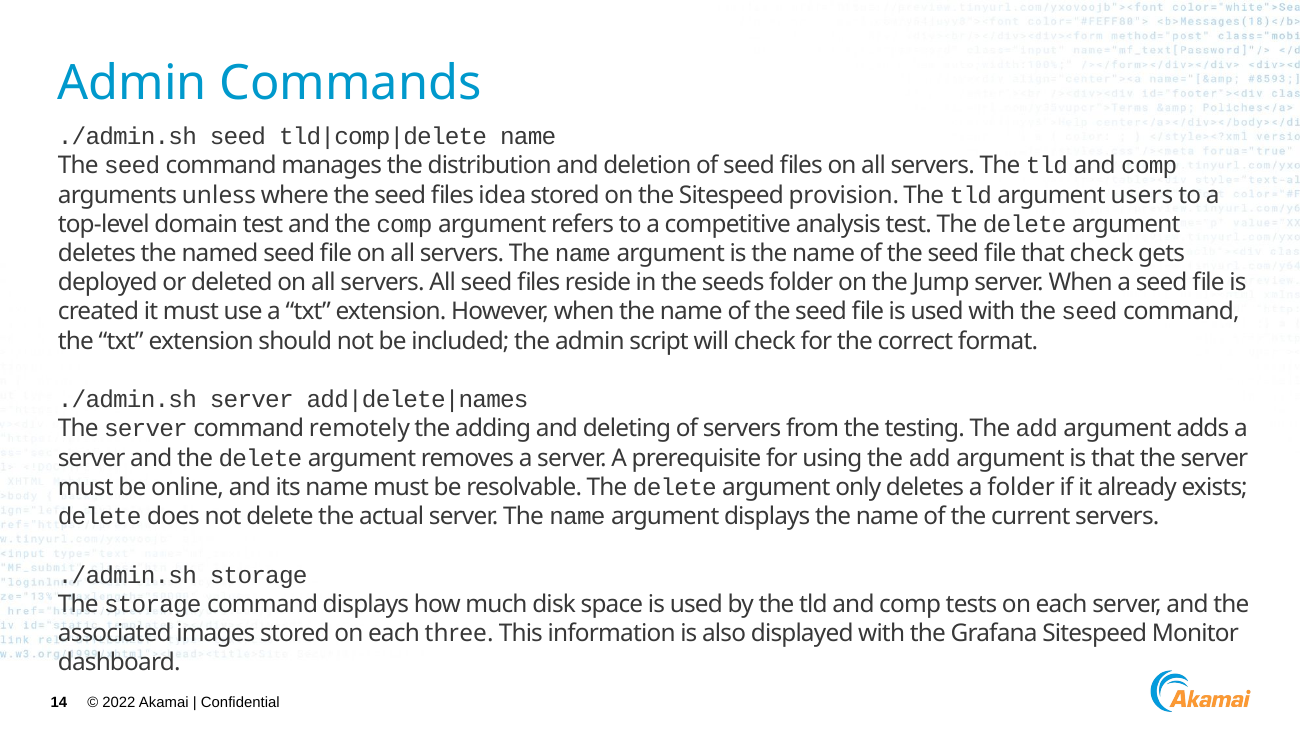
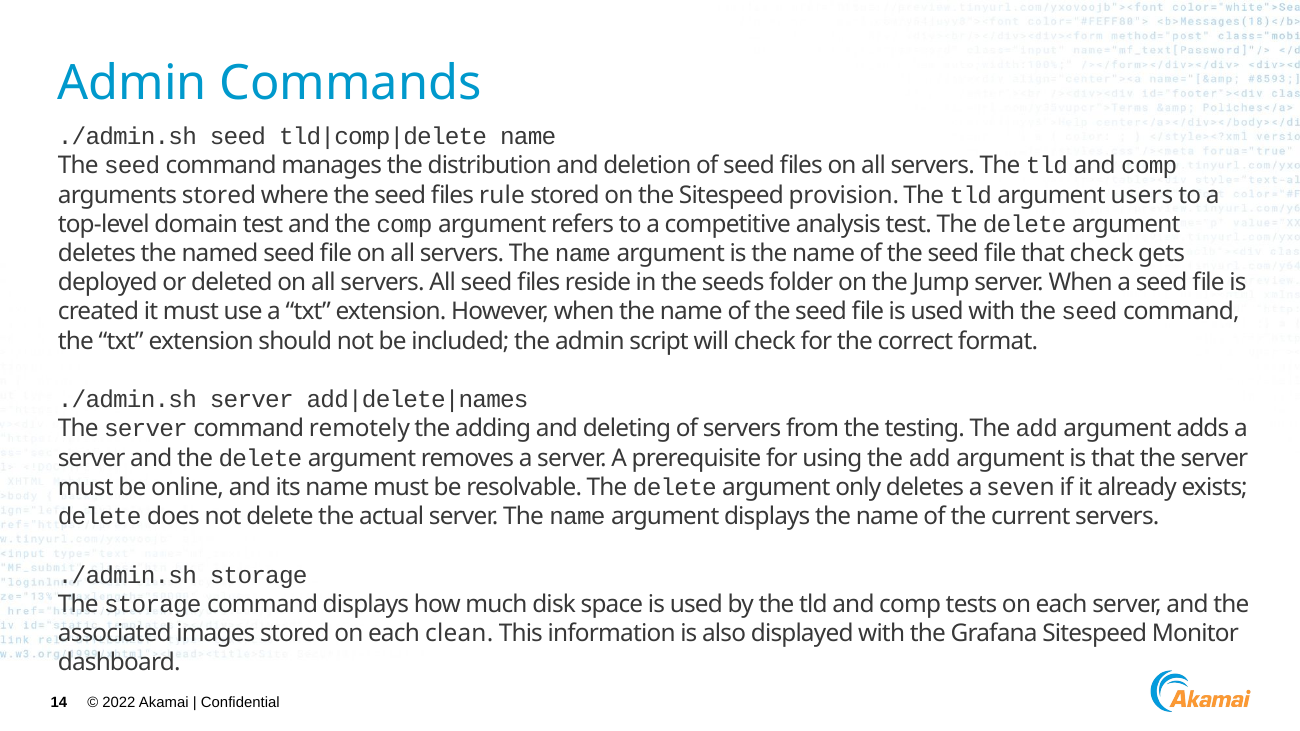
arguments unless: unless -> stored (219, 195)
idea: idea -> rule (502, 195)
a folder: folder -> seven (1021, 488)
three: three -> clean (459, 634)
